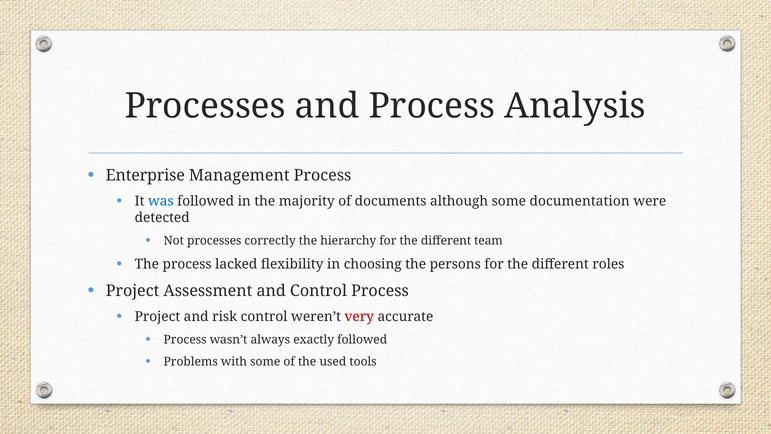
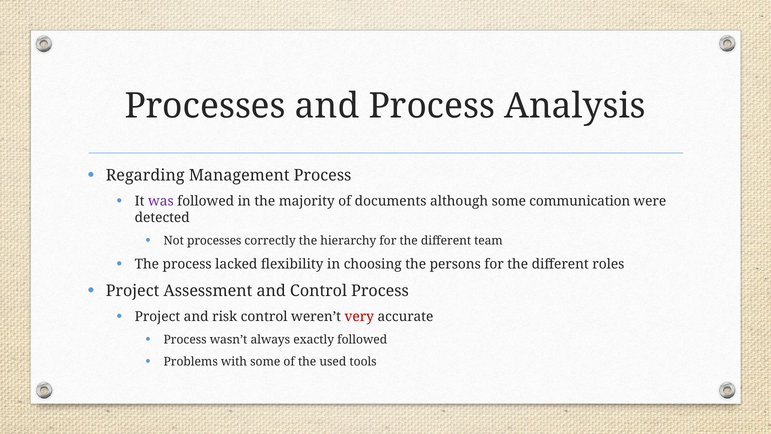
Enterprise: Enterprise -> Regarding (145, 175)
was colour: blue -> purple (161, 201)
documentation: documentation -> communication (580, 201)
